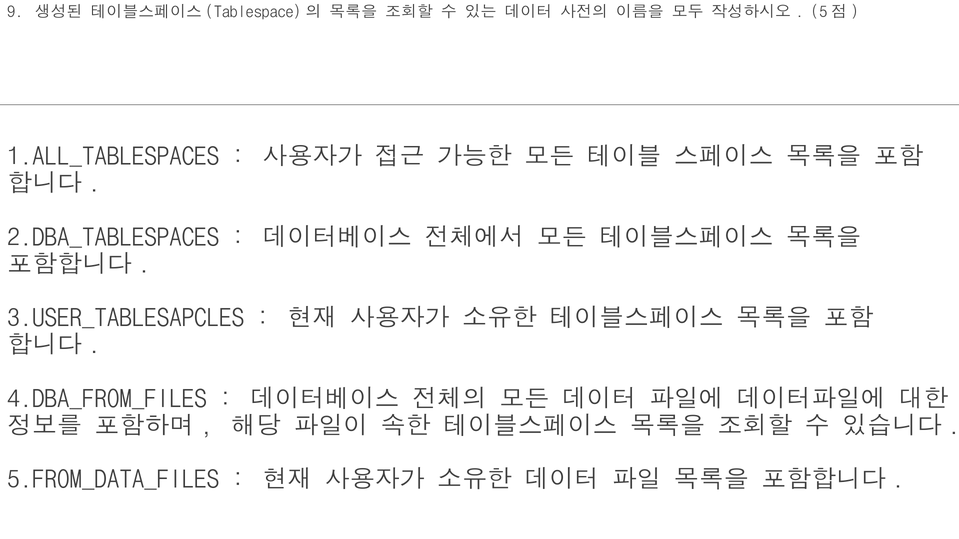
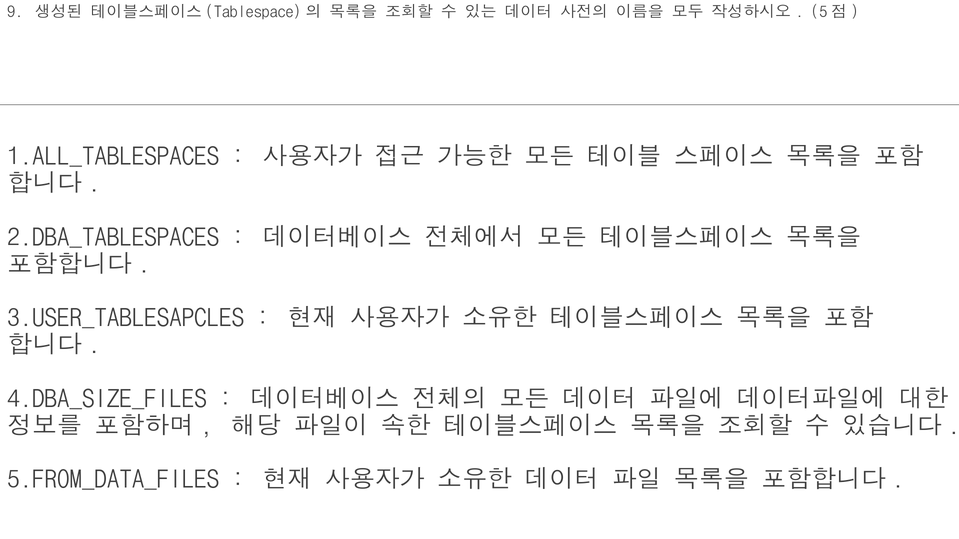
4.DBA_FROM_FILES: 4.DBA_FROM_FILES -> 4.DBA_SIZE_FILES (107, 399)
